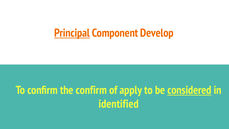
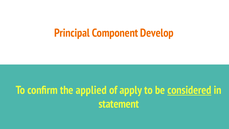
Principal underline: present -> none (72, 33)
the confirm: confirm -> applied (91, 90)
identified: identified -> statement (119, 104)
